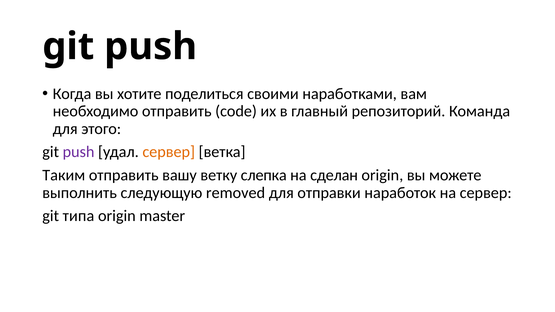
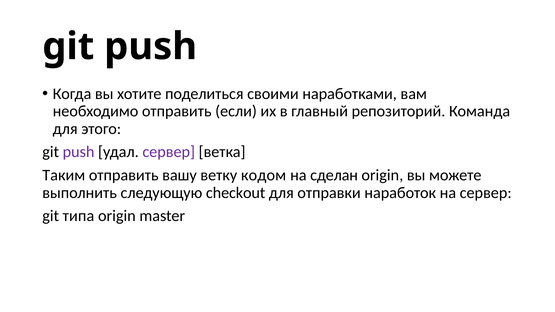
code: code -> если (236, 111)
сервер colour: orange -> purple (169, 152)
слепка: слепка -> кодом (264, 175)
removed: removed -> checkout (236, 193)
